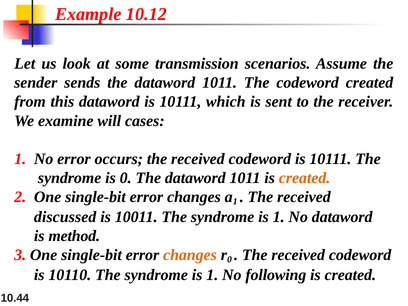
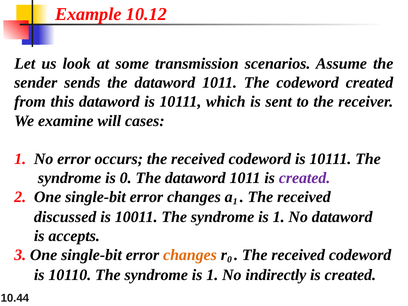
created colour: orange -> purple (305, 178)
method: method -> accepts (74, 236)
following: following -> indirectly (276, 275)
